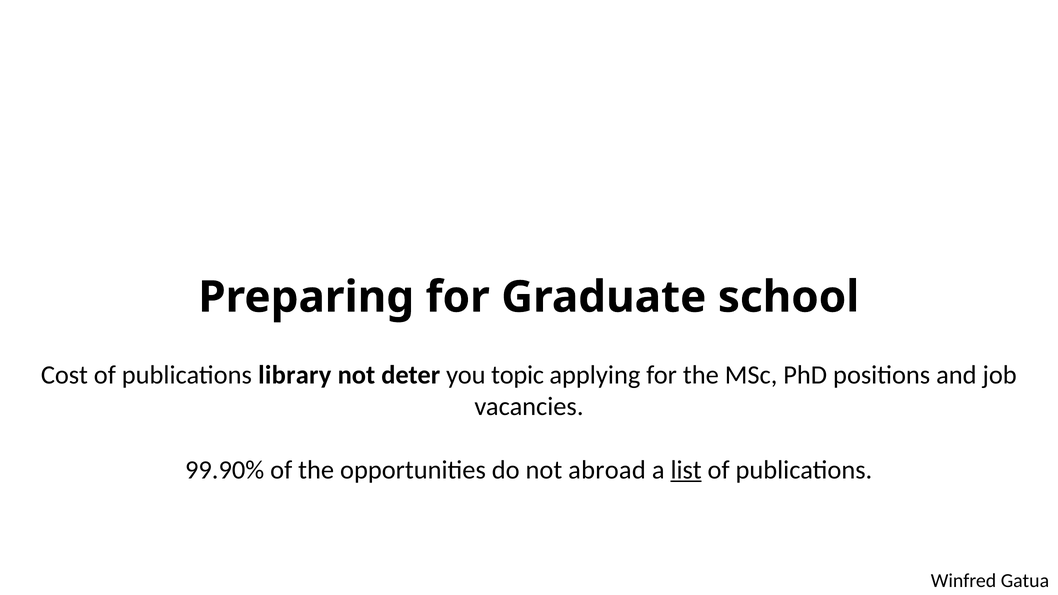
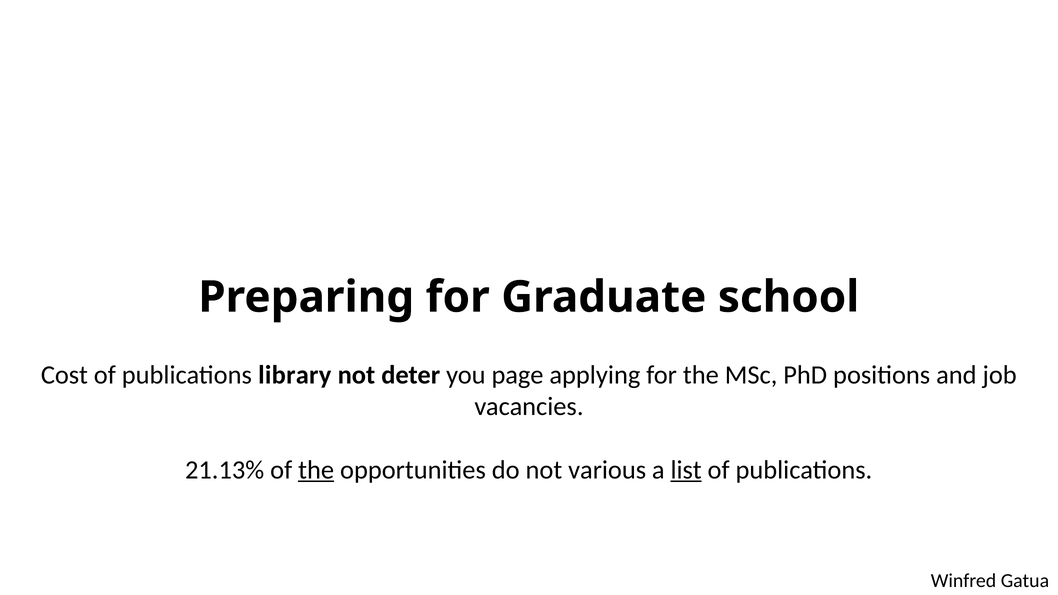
topic: topic -> page (518, 375)
99.90%: 99.90% -> 21.13% (225, 470)
the underline: none -> present (316, 470)
abroad: abroad -> various (607, 470)
